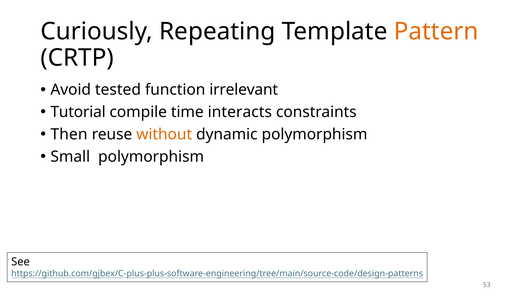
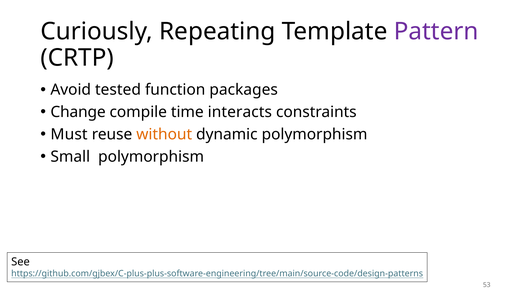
Pattern colour: orange -> purple (436, 31)
irrelevant: irrelevant -> packages (244, 90)
Tutorial: Tutorial -> Change (78, 112)
Then: Then -> Must (69, 134)
